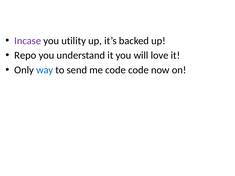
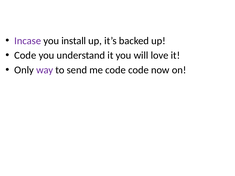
utility: utility -> install (74, 41)
Repo: Repo -> Code (25, 55)
way colour: blue -> purple (45, 70)
